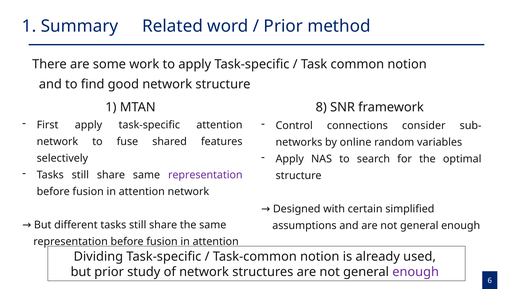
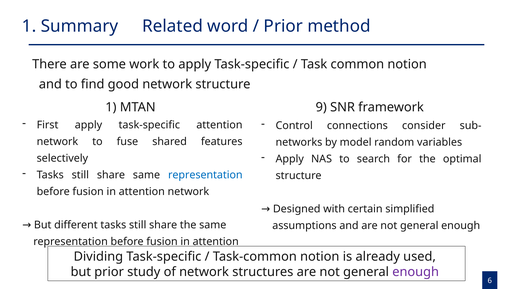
8: 8 -> 9 (321, 107)
online: online -> model (356, 142)
representation colour: purple -> blue (205, 175)
